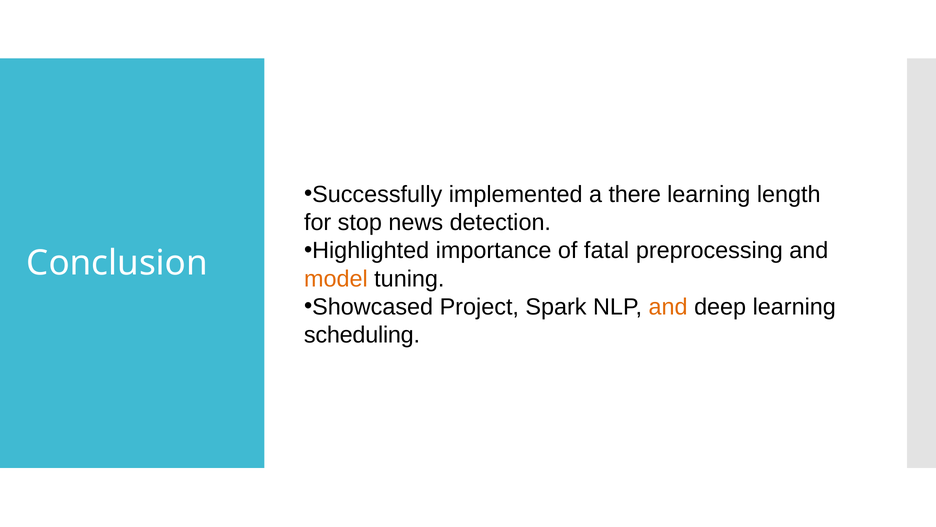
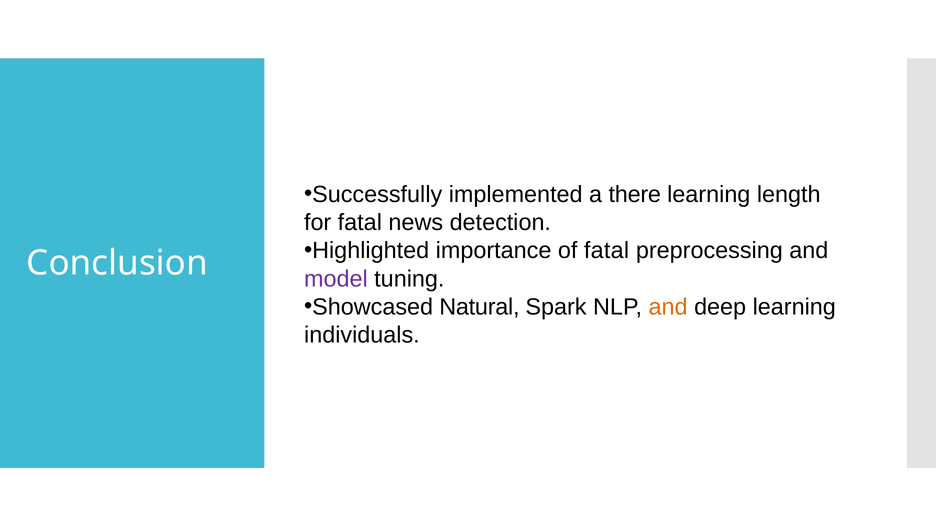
for stop: stop -> fatal (360, 222)
model colour: orange -> purple (336, 279)
Project: Project -> Natural (479, 307)
scheduling: scheduling -> individuals (362, 335)
